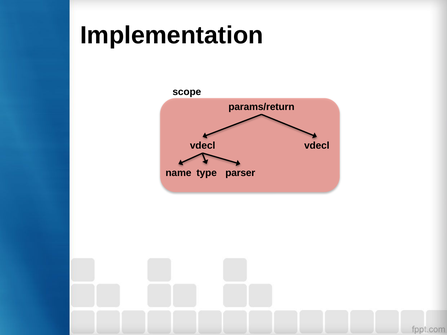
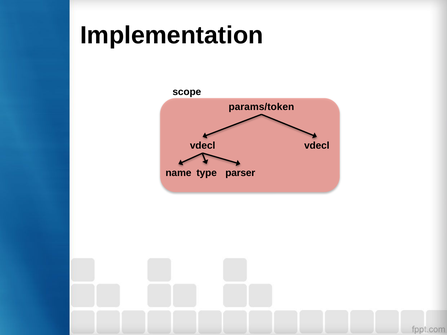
params/return: params/return -> params/token (261, 107)
